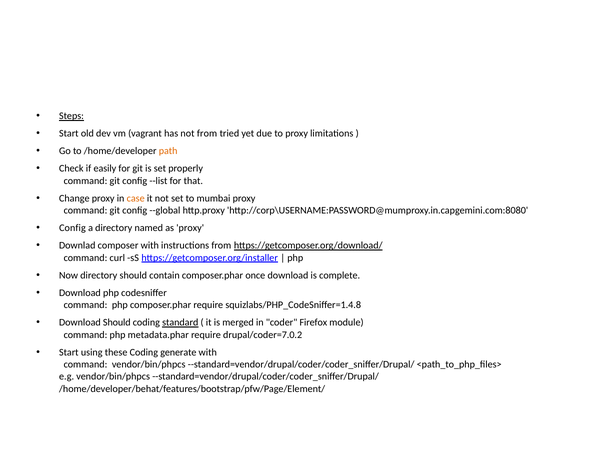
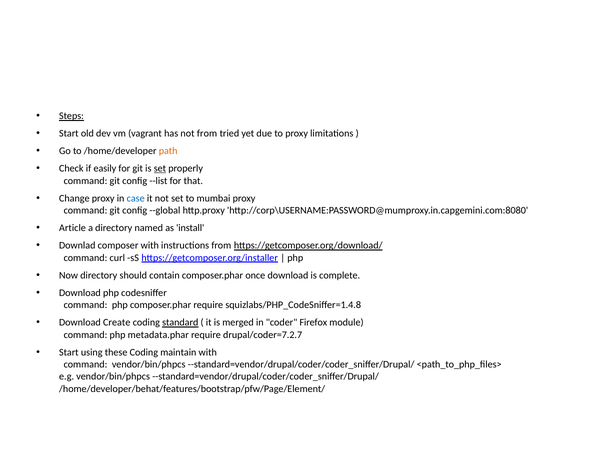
set underline: none -> present (160, 168)
case colour: orange -> blue (136, 198)
Config: Config -> Article (72, 228)
as proxy: proxy -> install (190, 228)
Download Should: Should -> Create (117, 322)
drupal/coder=7.0.2: drupal/coder=7.0.2 -> drupal/coder=7.2.7 (263, 334)
generate: generate -> maintain (178, 352)
